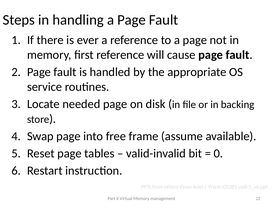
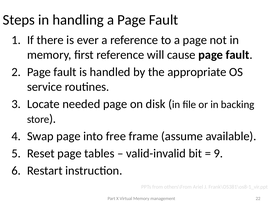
0: 0 -> 9 (218, 153)
